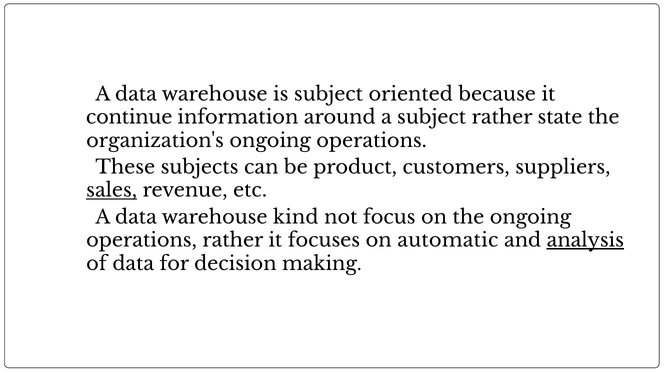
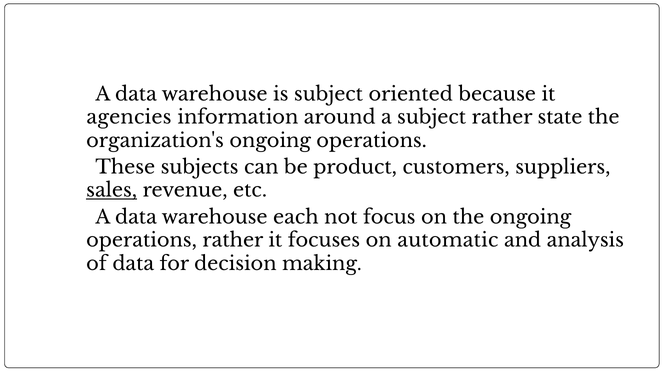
continue: continue -> agencies (129, 118)
kind: kind -> each (296, 217)
analysis underline: present -> none (585, 241)
